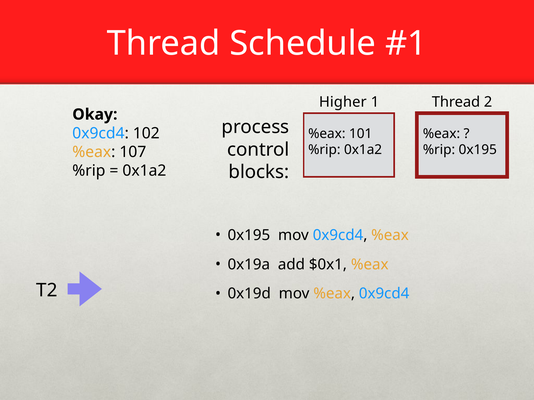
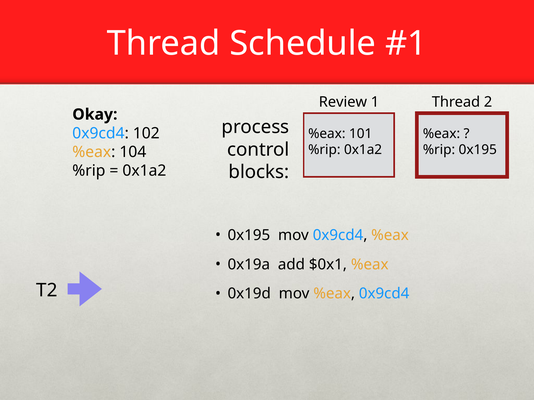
Higher: Higher -> Review (343, 102)
107: 107 -> 104 (133, 152)
